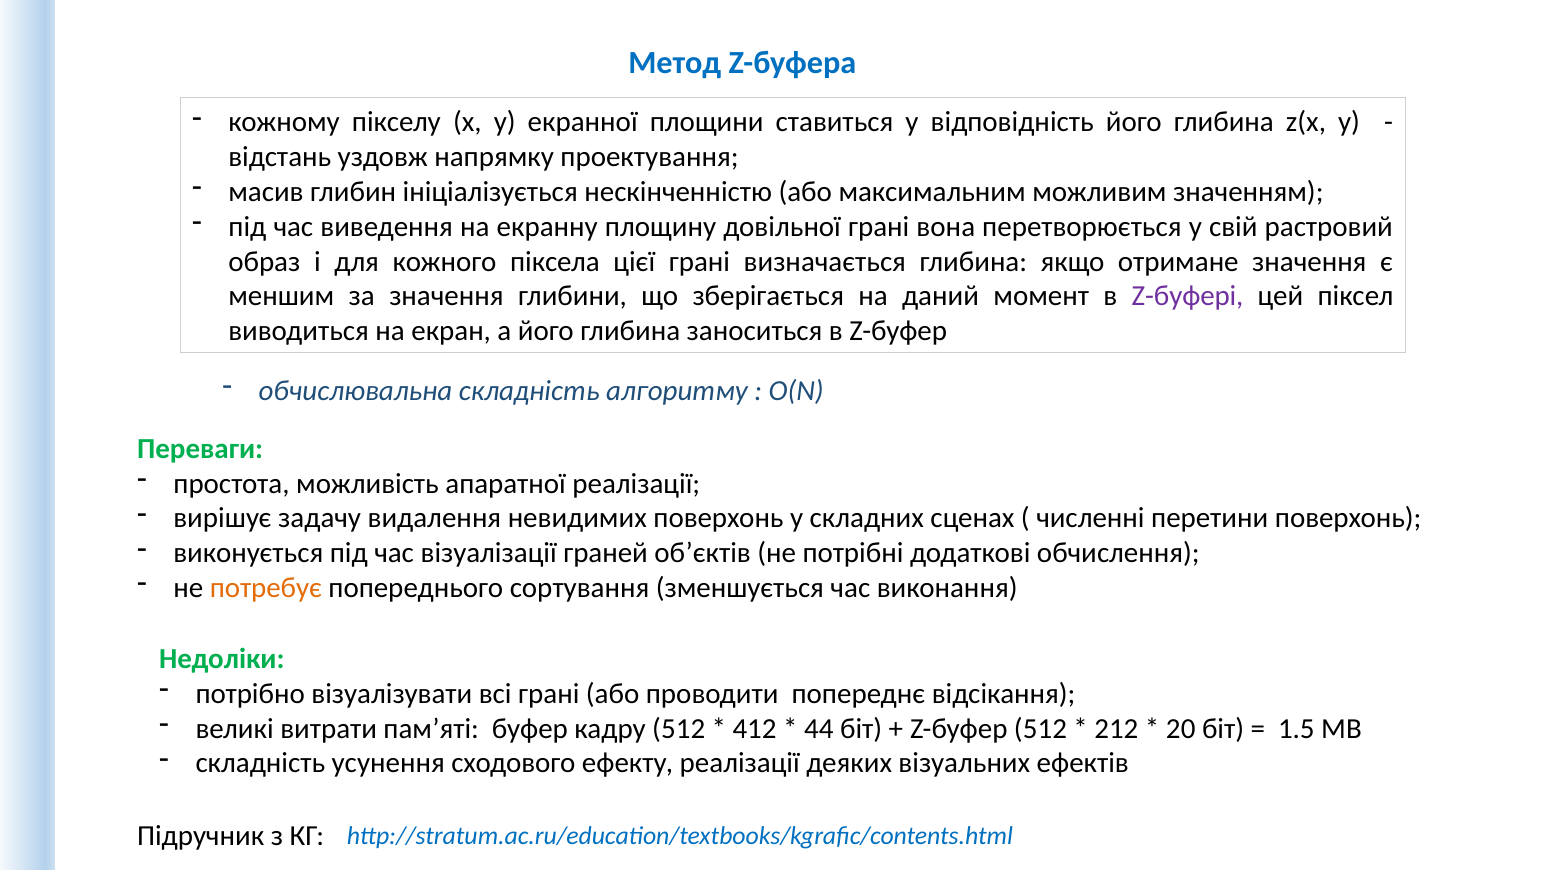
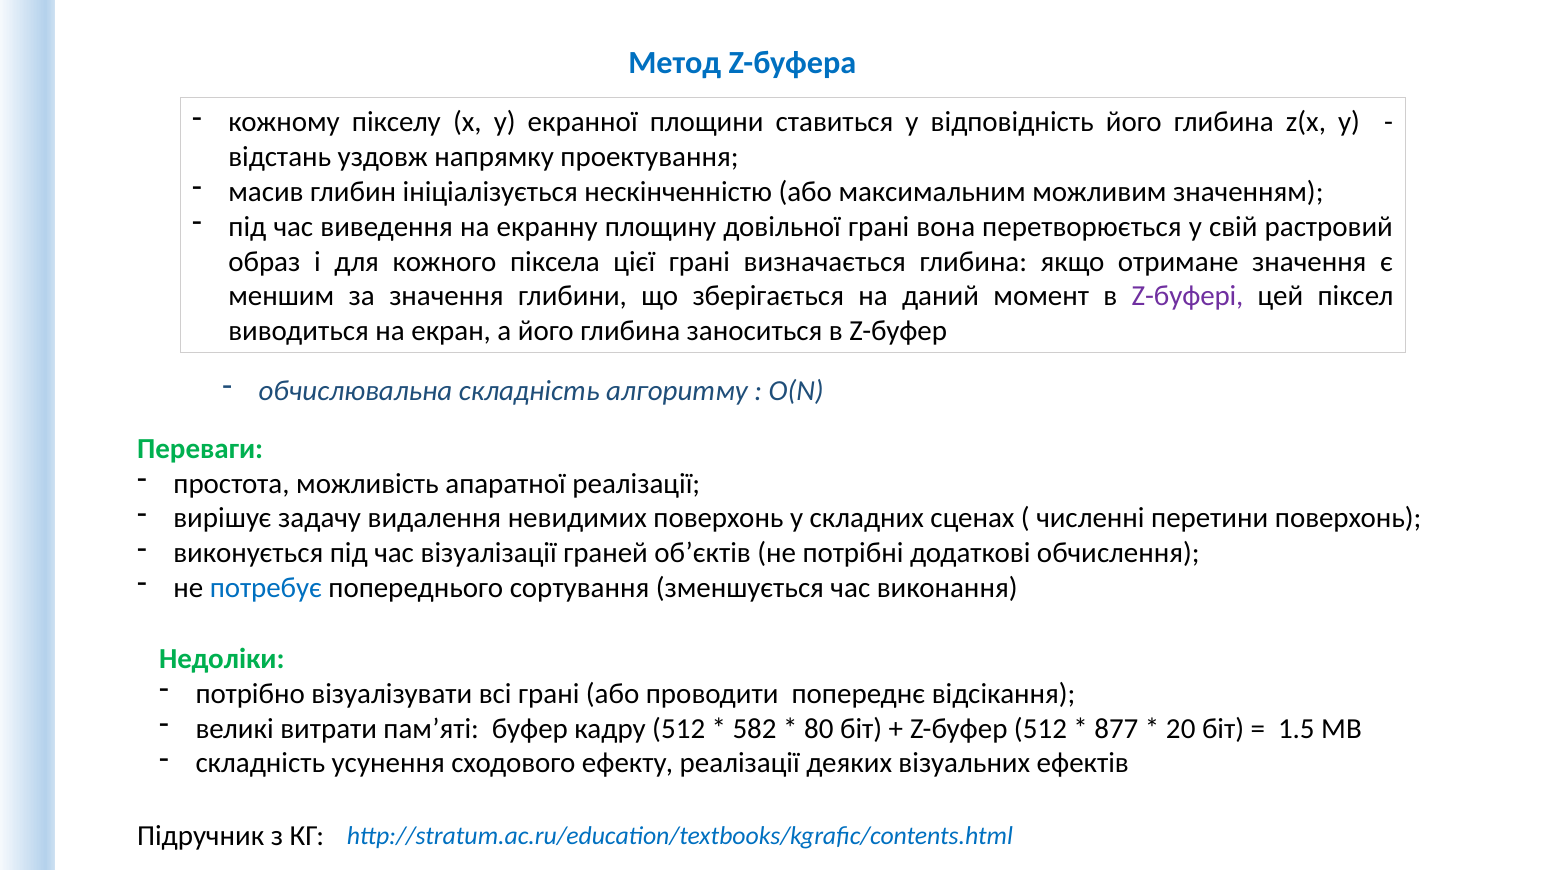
потребує colour: orange -> blue (266, 588)
412: 412 -> 582 (755, 729)
44: 44 -> 80 (819, 729)
212: 212 -> 877 (1116, 729)
